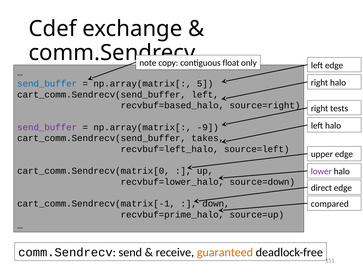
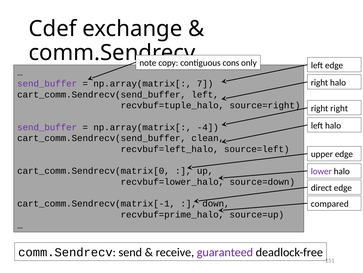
float: float -> cons (231, 63)
send_buffer colour: blue -> purple (47, 83)
5: 5 -> 7 (205, 83)
recvbuf=based_halo: recvbuf=based_halo -> recvbuf=tuple_halo (172, 105)
right tests: tests -> right (339, 108)
-9: -9 -> -4 (208, 127)
takes: takes -> clean (208, 138)
guaranteed colour: orange -> purple (225, 252)
